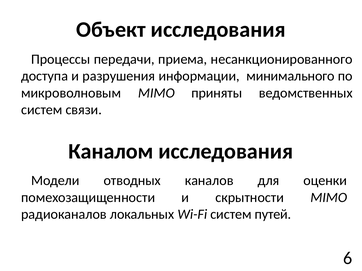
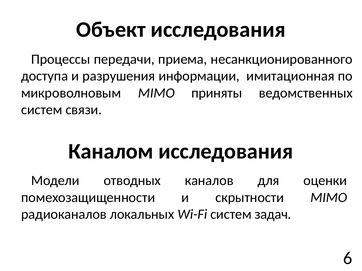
минимального: минимального -> имитационная (290, 76)
путей: путей -> задач (273, 215)
